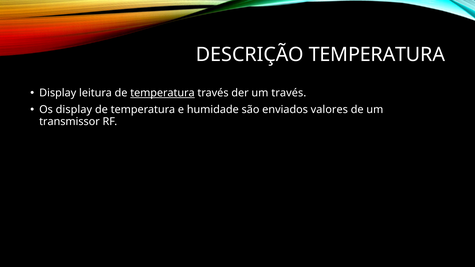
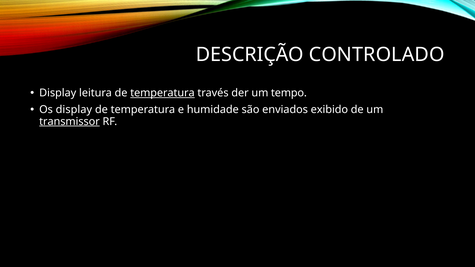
DESCRIÇÃO TEMPERATURA: TEMPERATURA -> CONTROLADO (377, 55)
um través: través -> tempo (289, 93)
valores: valores -> exibido (329, 110)
transmissor underline: none -> present (69, 122)
